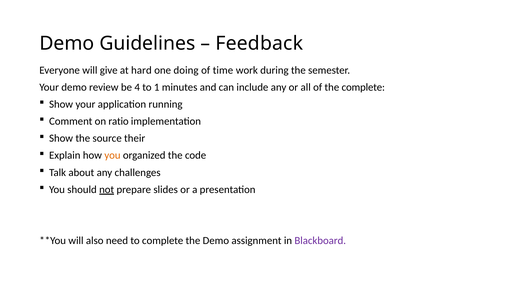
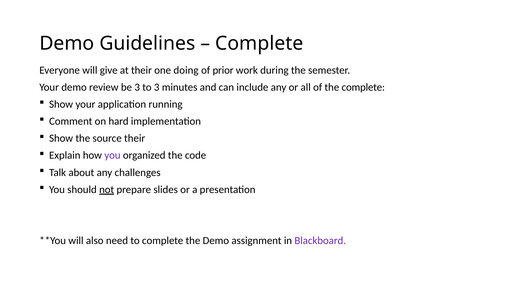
Feedback: Feedback -> Complete (259, 43)
at hard: hard -> their (141, 70)
time: time -> prior (223, 70)
be 4: 4 -> 3 (137, 87)
to 1: 1 -> 3 (157, 87)
ratio: ratio -> hard (119, 121)
you colour: orange -> purple (112, 155)
